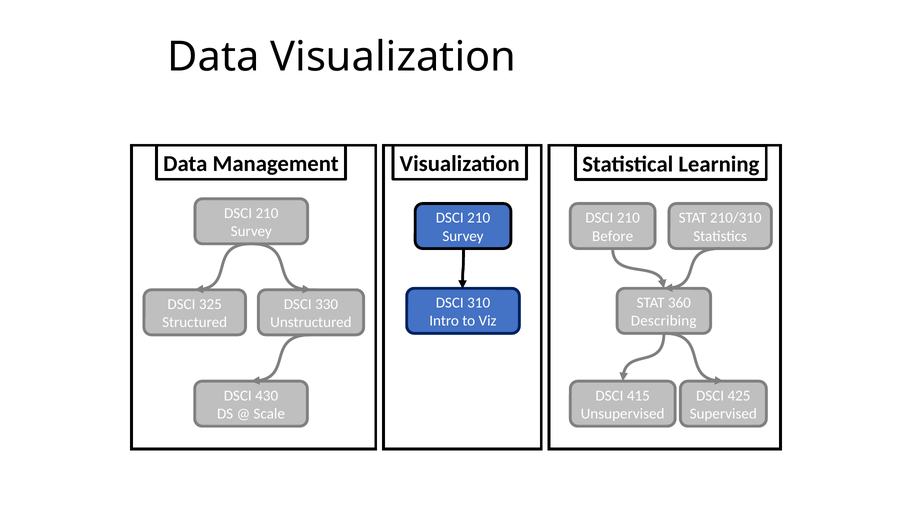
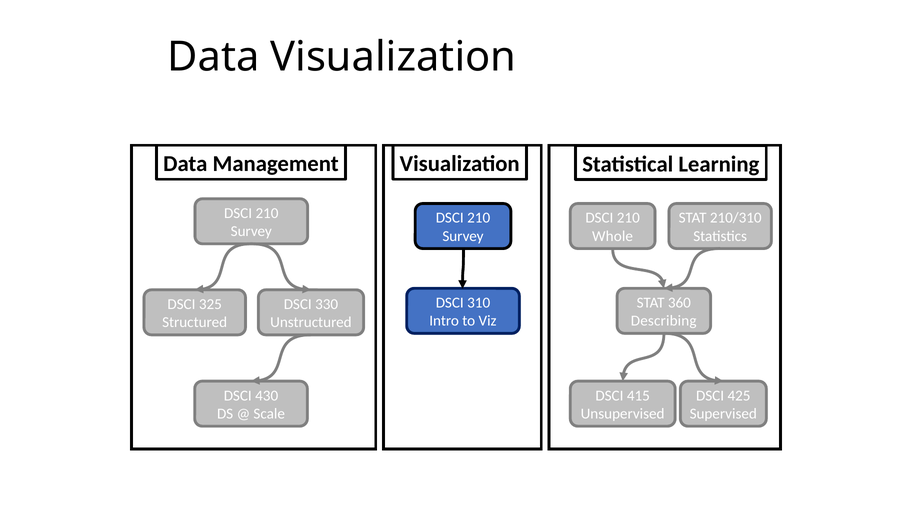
Before: Before -> Whole (613, 236)
